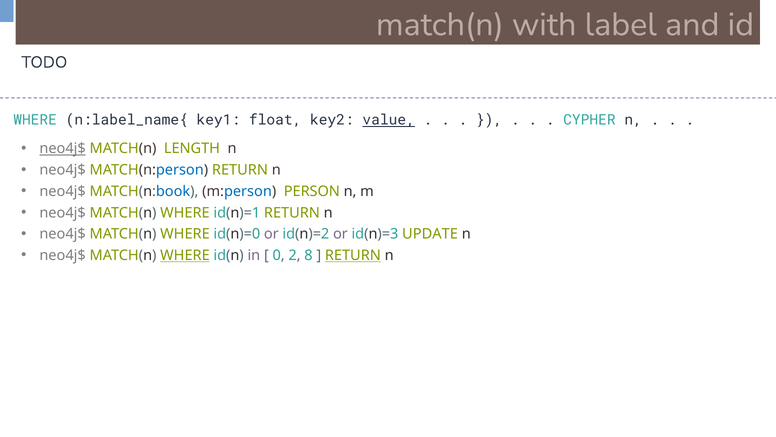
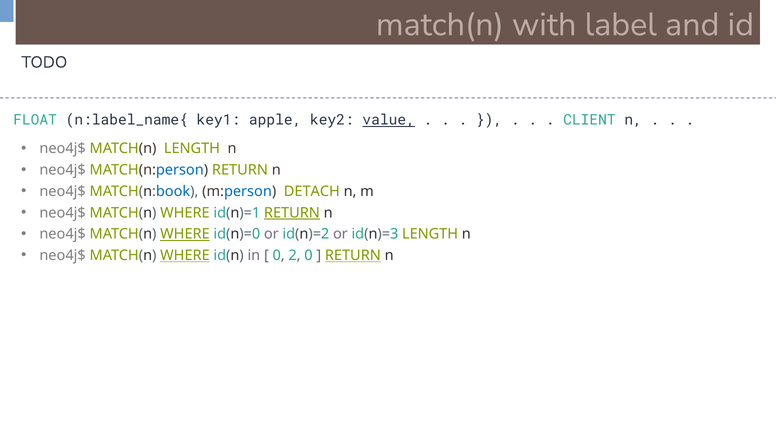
WHERE: WHERE -> FLOAT (35, 120)
float: float -> apple (275, 120)
CYPHER: CYPHER -> CLIENT (589, 120)
neo4j$ underline: present -> none (63, 148)
PERSON: PERSON -> DETACH (312, 191)
RETURN underline: none -> present (292, 212)
WHERE underline: none -> present (185, 234)
id(n)=3 UPDATE: UPDATE -> LENGTH (430, 234)
2 8: 8 -> 0 (309, 255)
